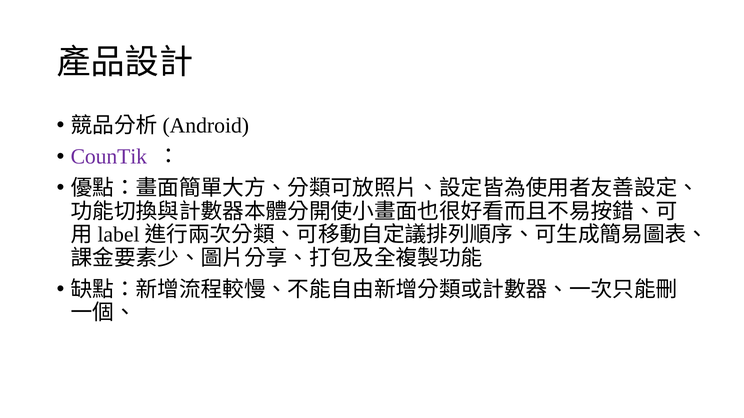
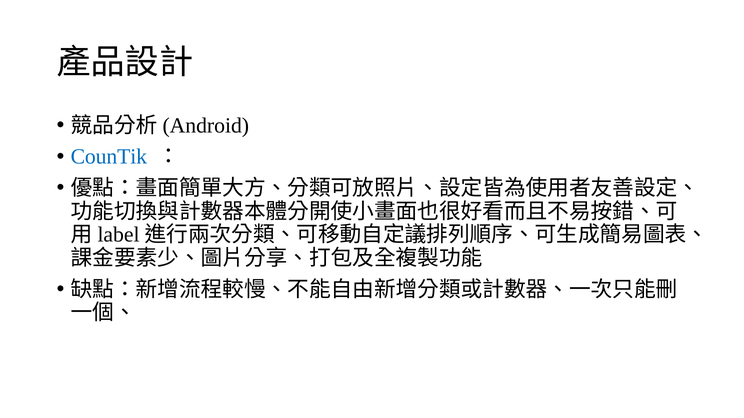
CounTik colour: purple -> blue (109, 157)
